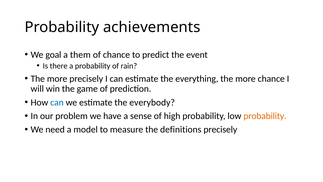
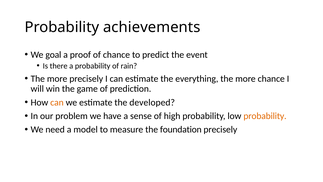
them: them -> proof (80, 55)
can colour: blue -> orange (57, 102)
everybody: everybody -> developed (152, 102)
definitions: definitions -> foundation (181, 129)
